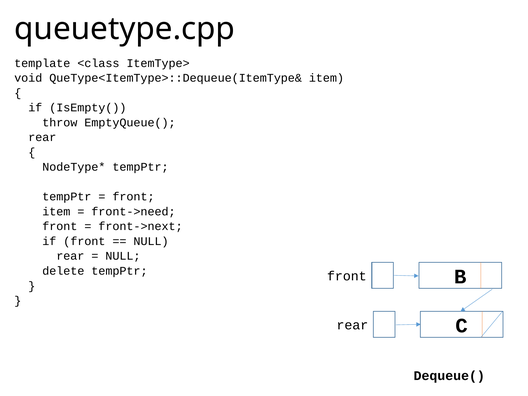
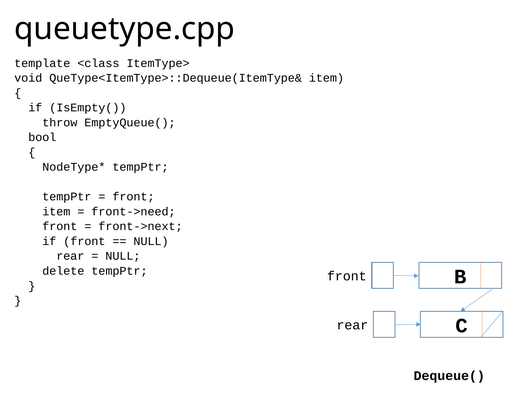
rear: rear -> bool (42, 137)
